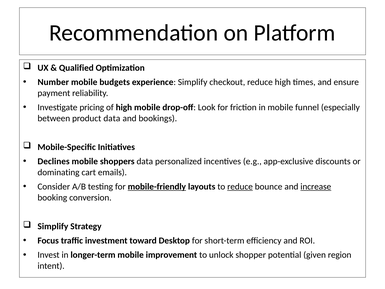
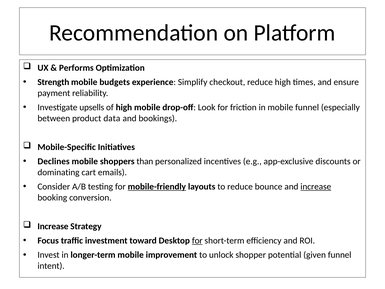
Qualified: Qualified -> Performs (76, 68)
Number: Number -> Strength (53, 82)
pricing: pricing -> upsells (92, 107)
shoppers data: data -> than (145, 161)
reduce underline: present -> none (240, 186)
Simplify: Simplify -> Increase (53, 226)
for underline: none -> present (197, 240)
given region: region -> funnel (340, 255)
